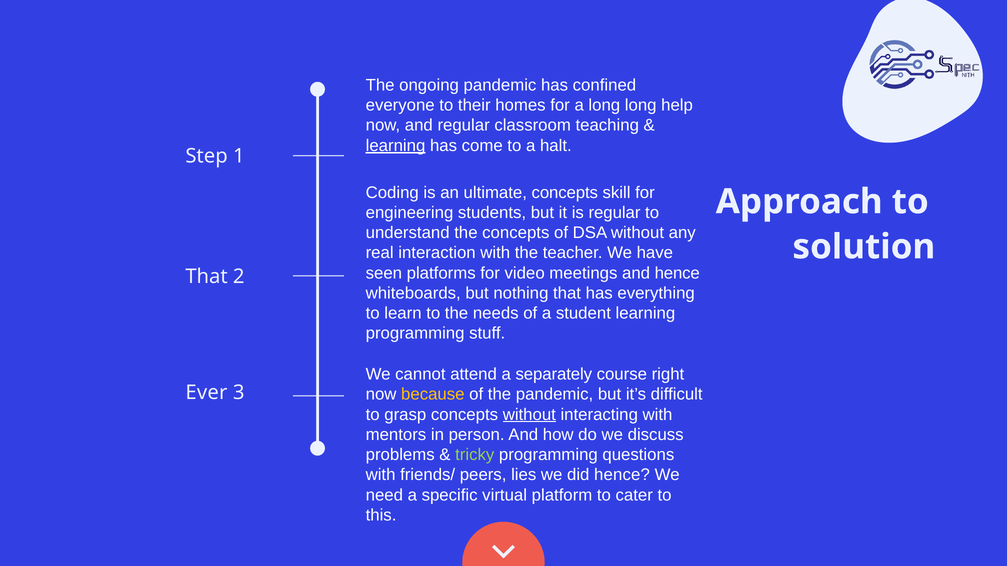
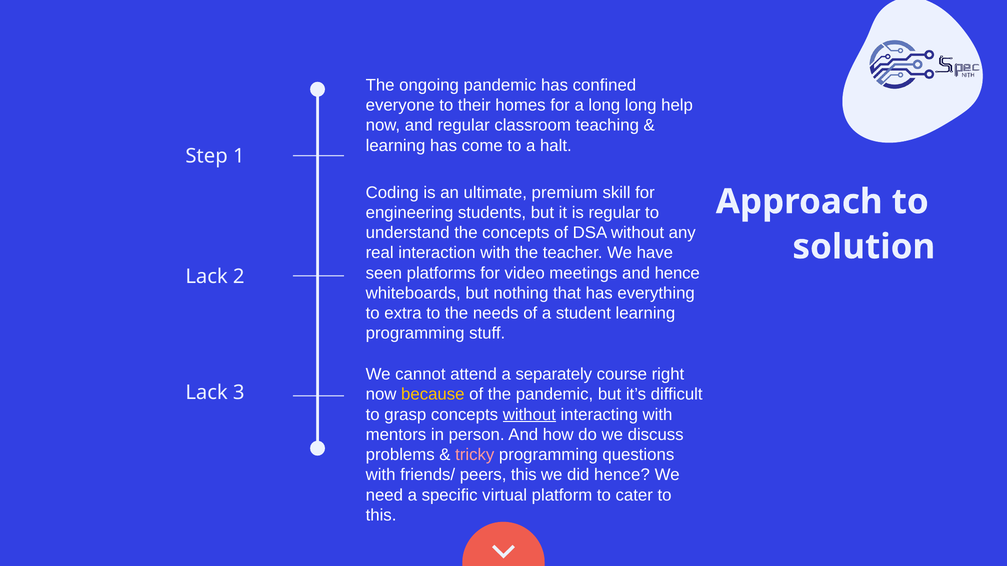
learning underline: present -> none (396, 146)
ultimate concepts: concepts -> premium (565, 193)
That: That -> Lack (207, 277)
learn: learn -> extra (403, 313)
Ever: Ever -> Lack (207, 393)
tricky colour: light green -> pink (475, 455)
peers lies: lies -> this (524, 475)
